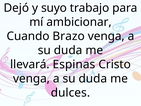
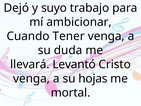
Brazo: Brazo -> Tener (69, 36)
Espinas: Espinas -> Levantó (74, 64)
duda: duda -> hojas (93, 78)
dulces: dulces -> mortal (71, 92)
